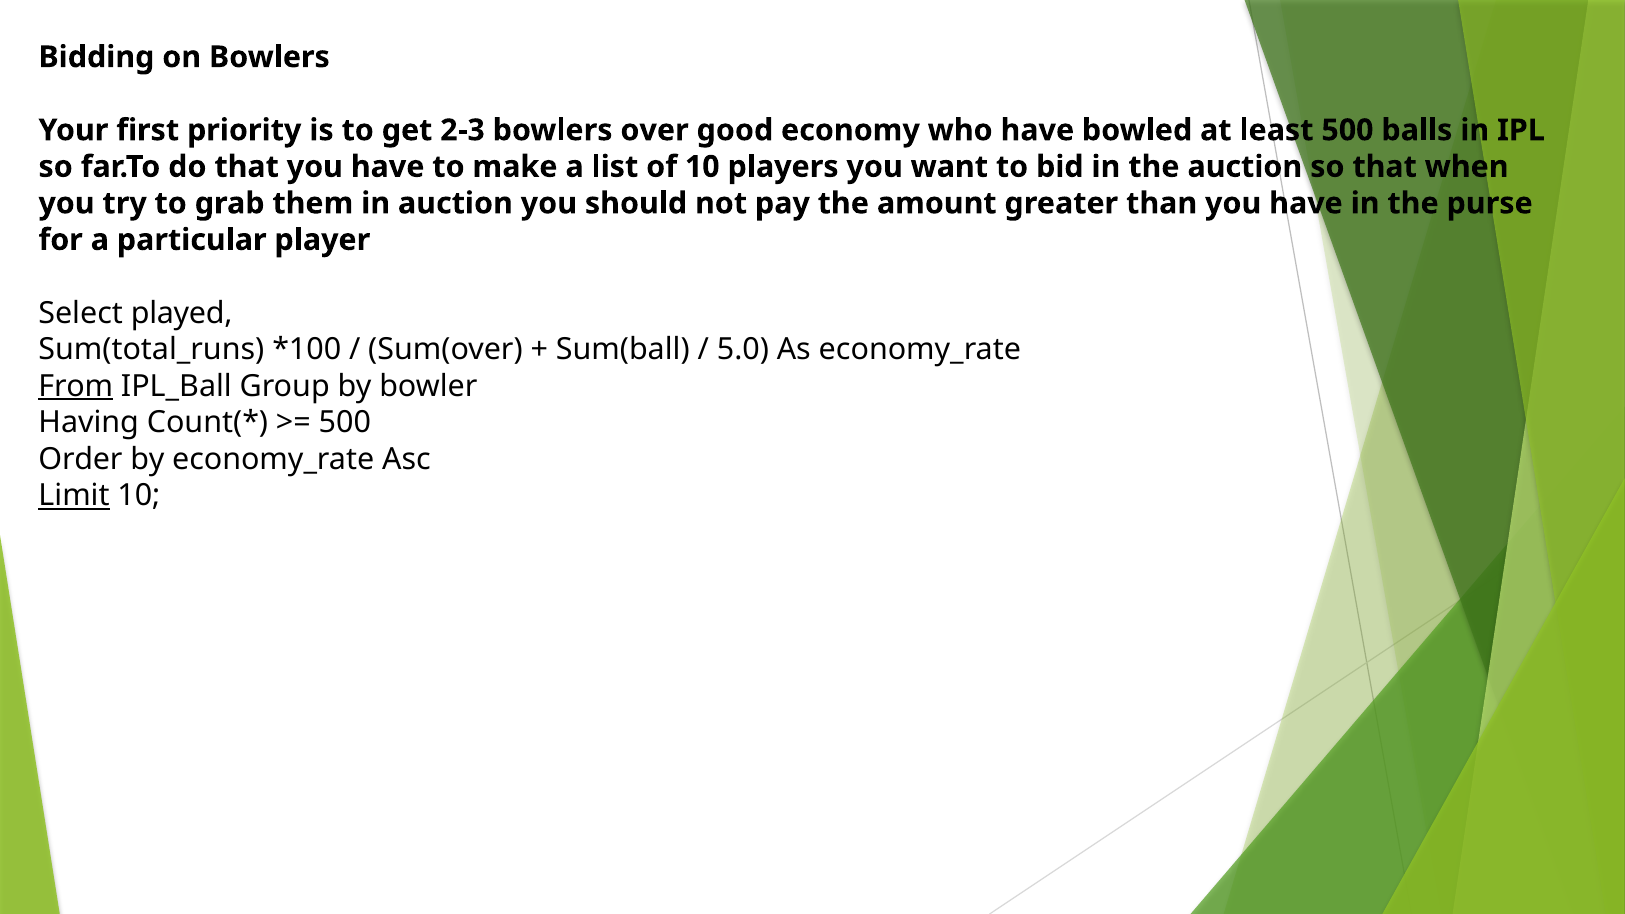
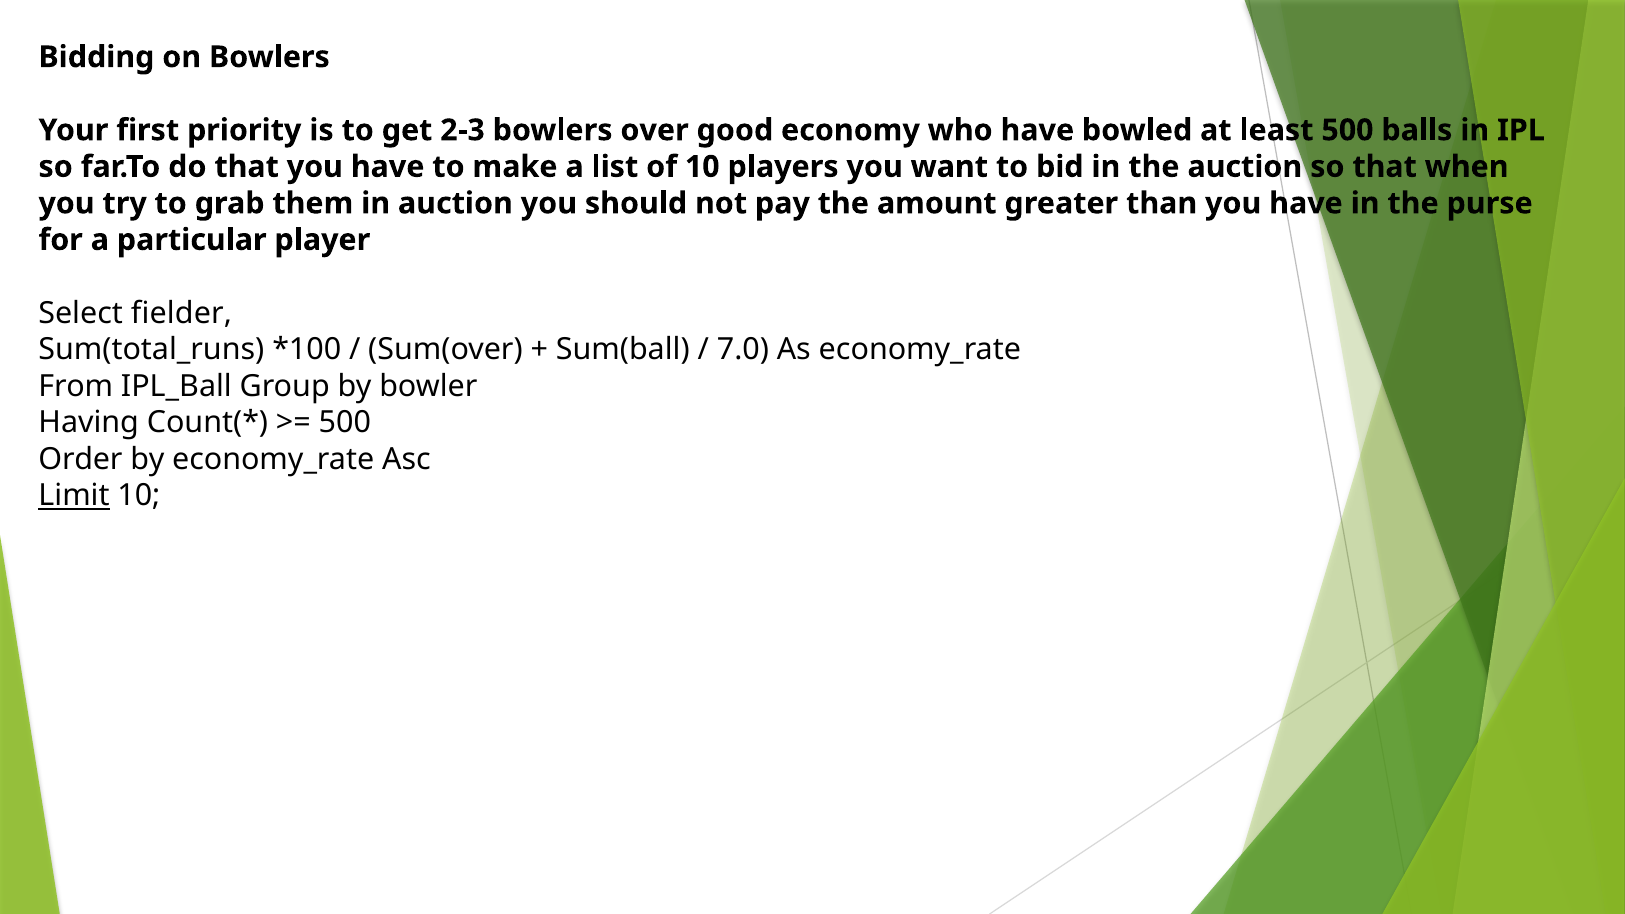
played: played -> fielder (181, 313)
5.0: 5.0 -> 7.0 (743, 350)
From underline: present -> none (76, 386)
